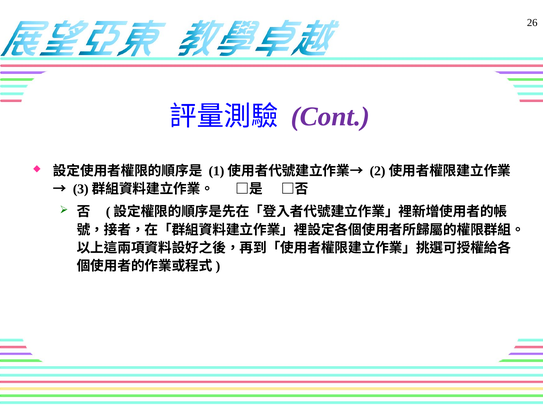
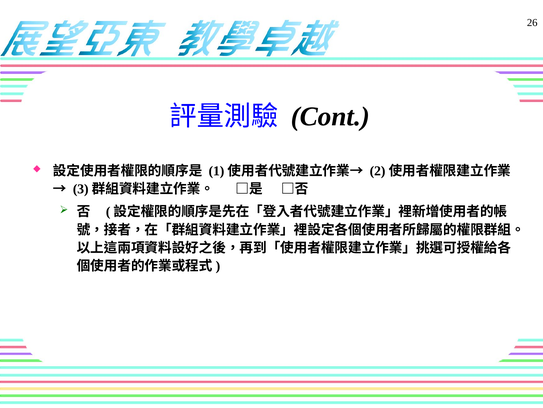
Cont colour: purple -> black (330, 116)
